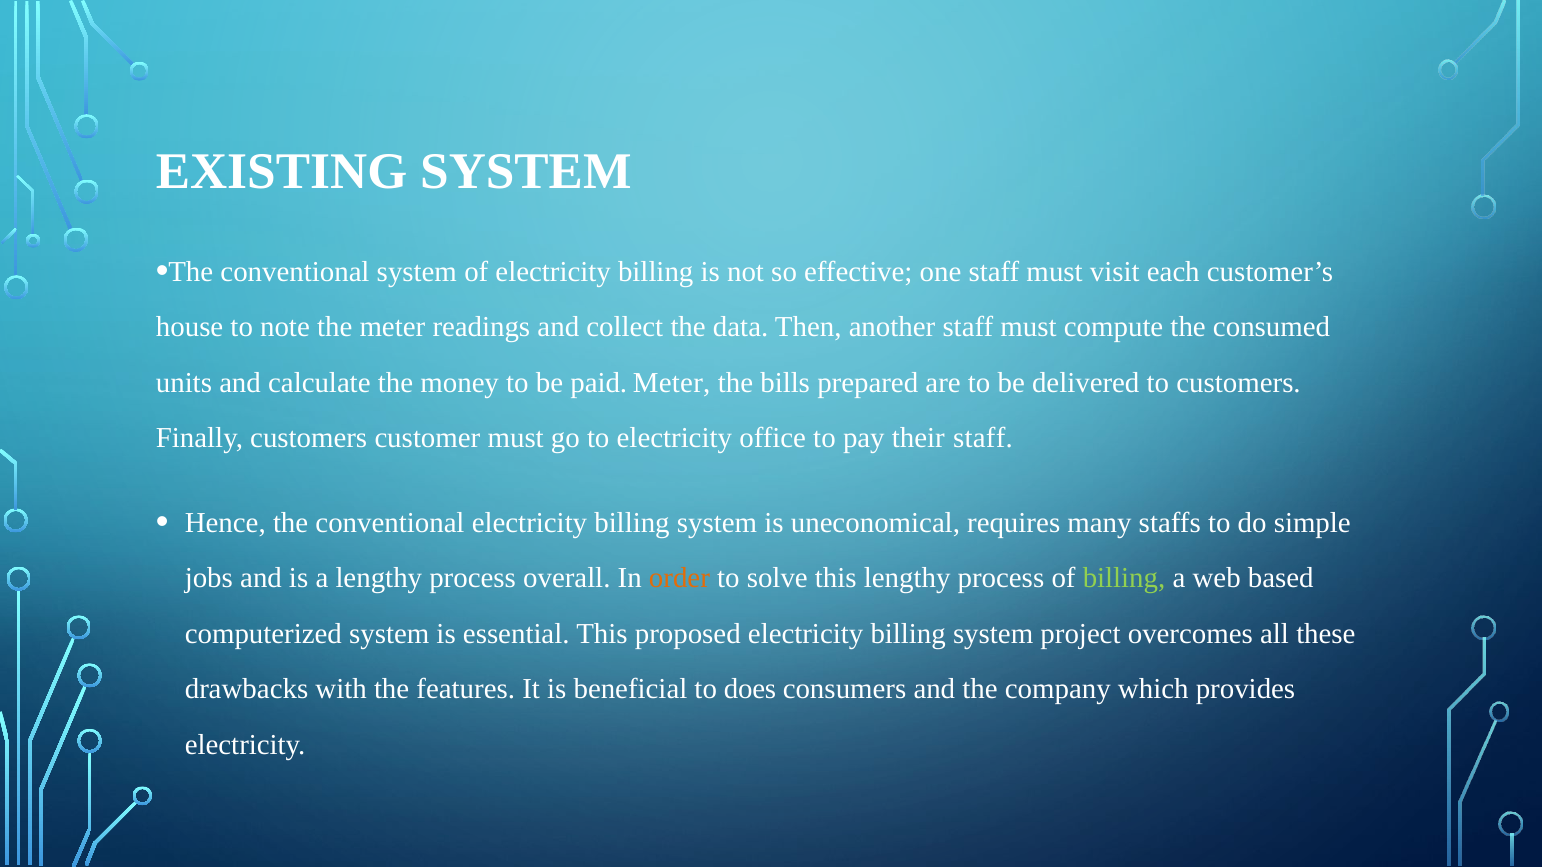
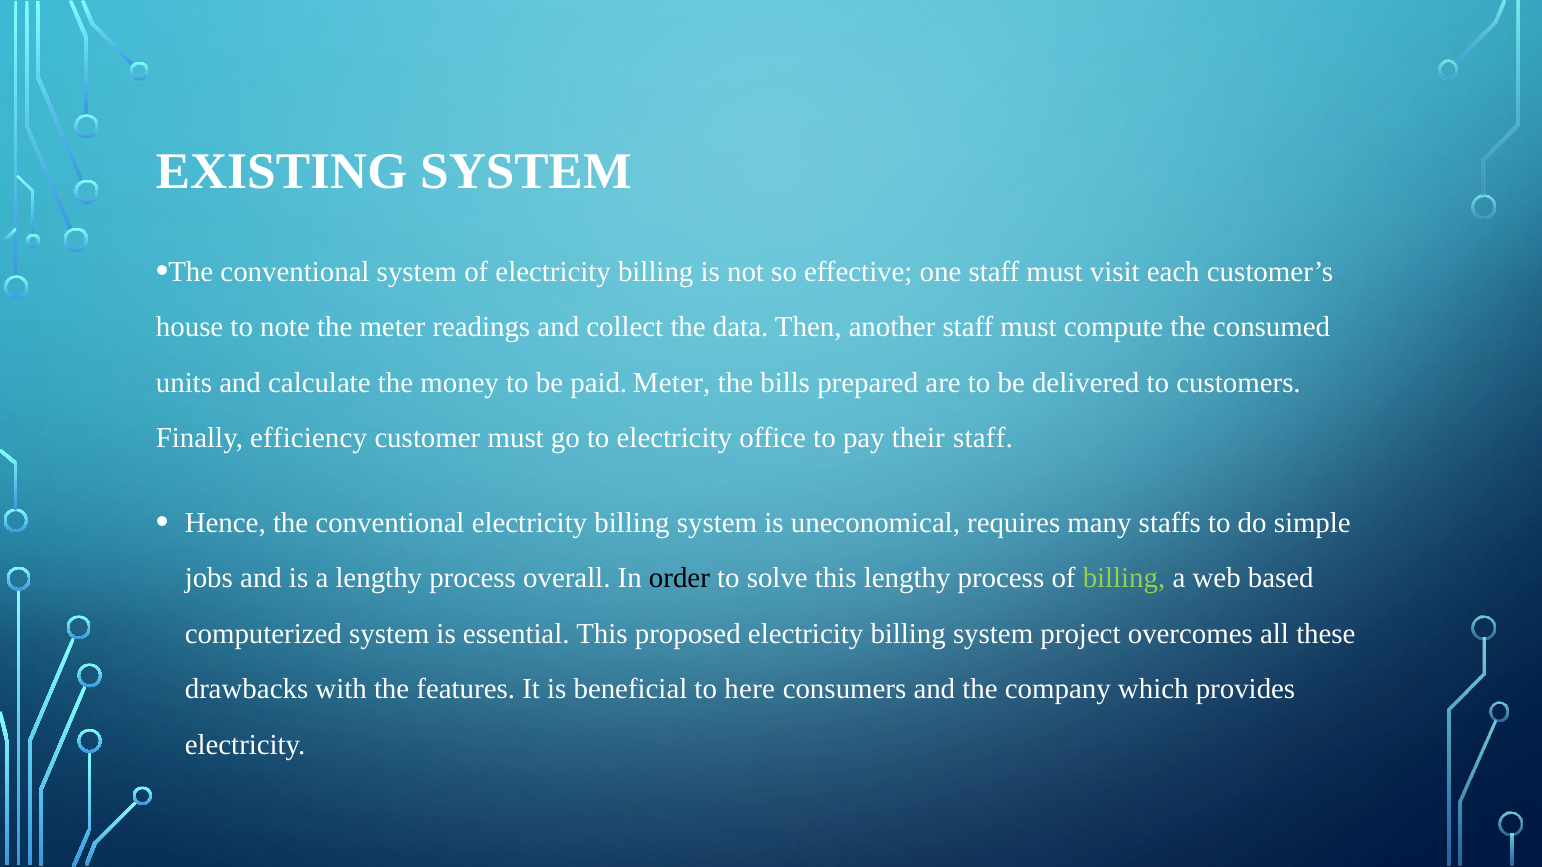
Finally customers: customers -> efficiency (309, 439)
order colour: orange -> black (679, 578)
does: does -> here (750, 689)
